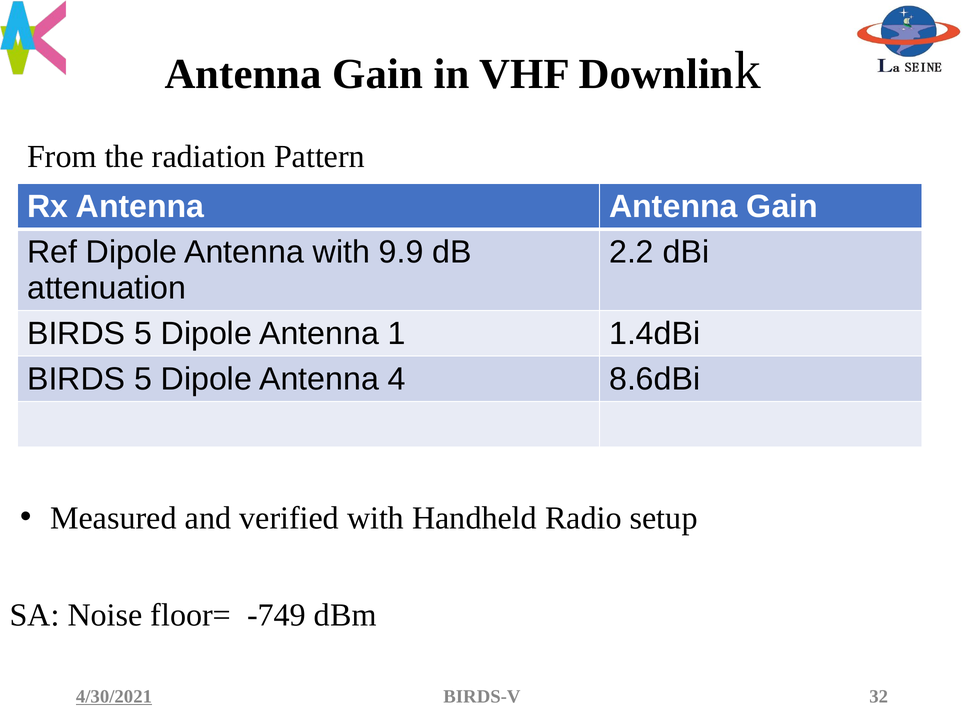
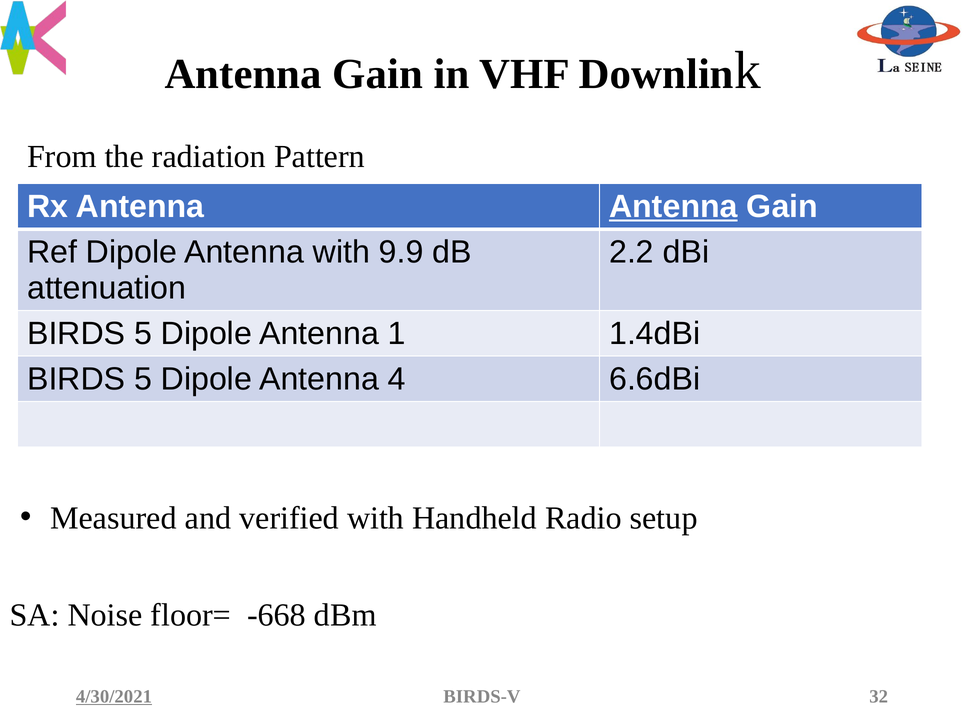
Antenna underline: none -> present (673, 207)
8.6dBi: 8.6dBi -> 6.6dBi (655, 379)
-749: -749 -> -668 (277, 615)
